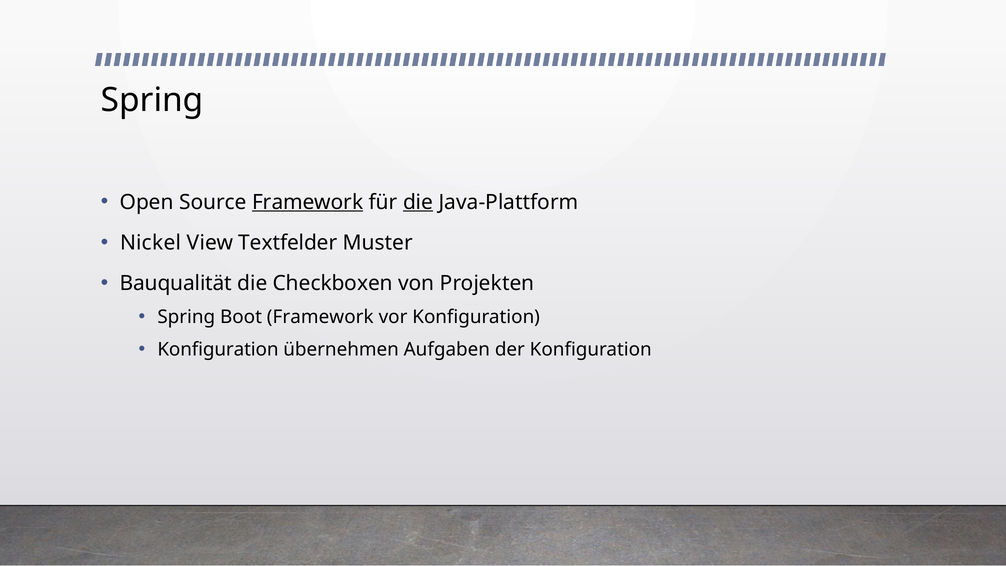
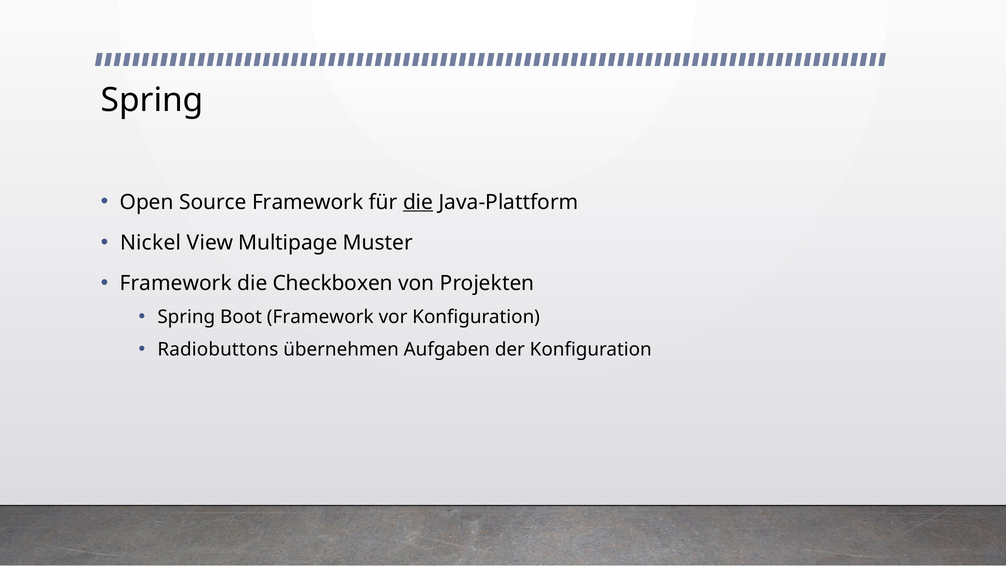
Framework underline: present -> none (308, 202)
Textfelder: Textfelder -> Multipage (288, 243)
Bauqualität: Bauqualität -> Framework (176, 283)
Konfiguration: Konfiguration -> Radiobuttons (218, 349)
